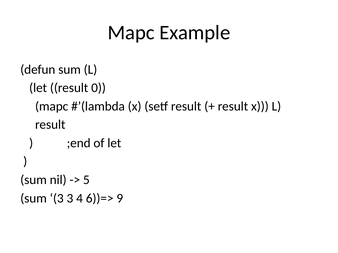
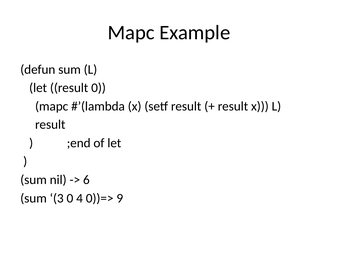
5: 5 -> 6 (86, 180)
3 3: 3 -> 0 (70, 199)
6))=>: 6))=> -> 0))=> (100, 199)
